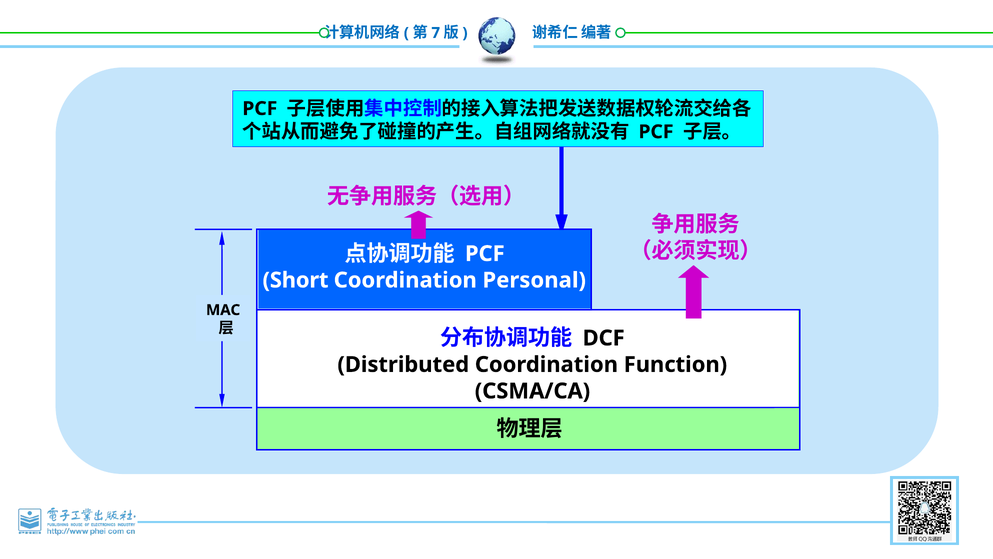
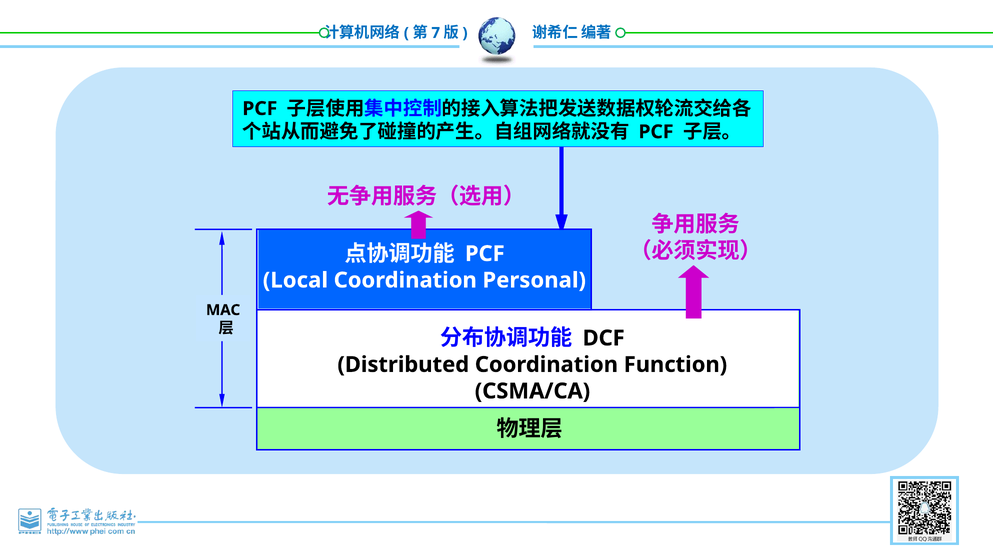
Short: Short -> Local (295, 280)
